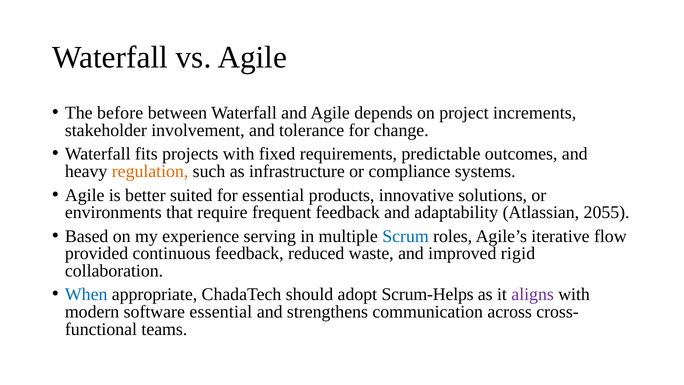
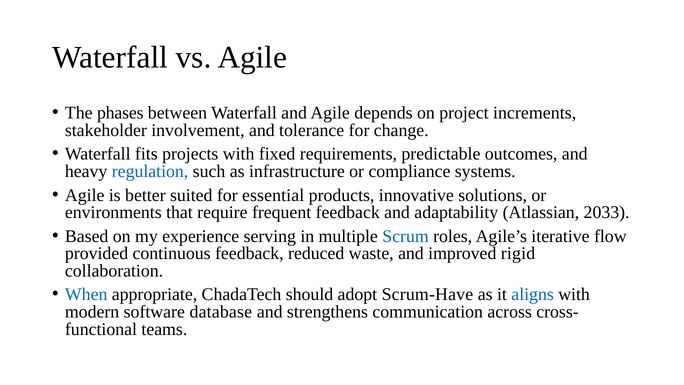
before: before -> phases (120, 113)
regulation colour: orange -> blue (150, 171)
2055: 2055 -> 2033 (607, 212)
Scrum-Helps: Scrum-Helps -> Scrum-Have (427, 294)
aligns colour: purple -> blue (533, 294)
software essential: essential -> database (221, 312)
